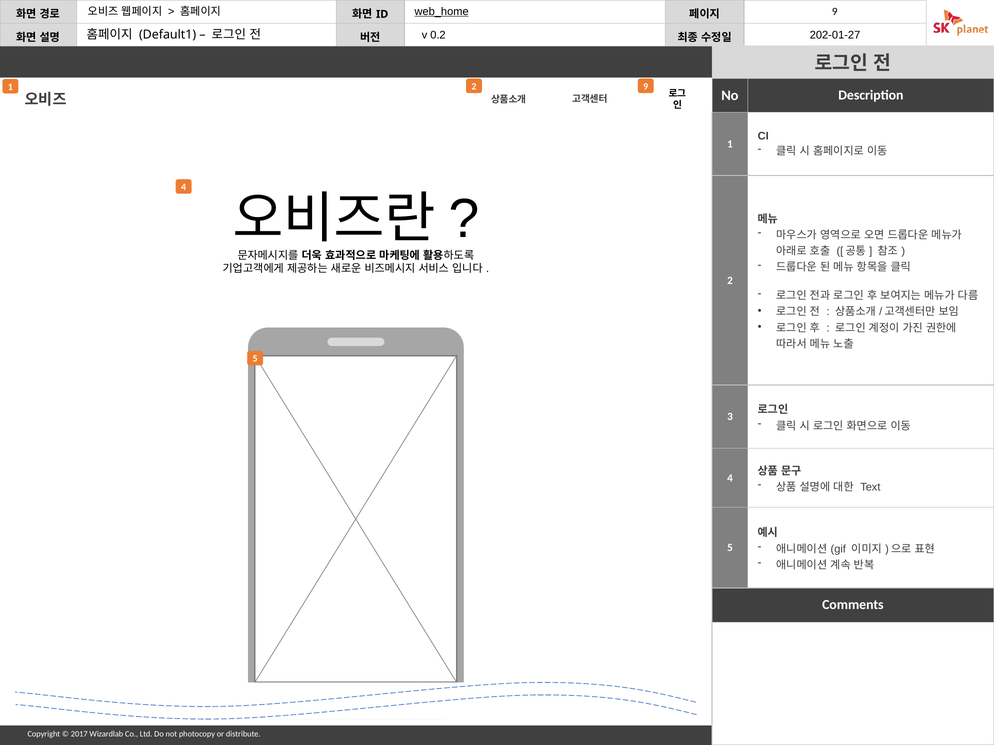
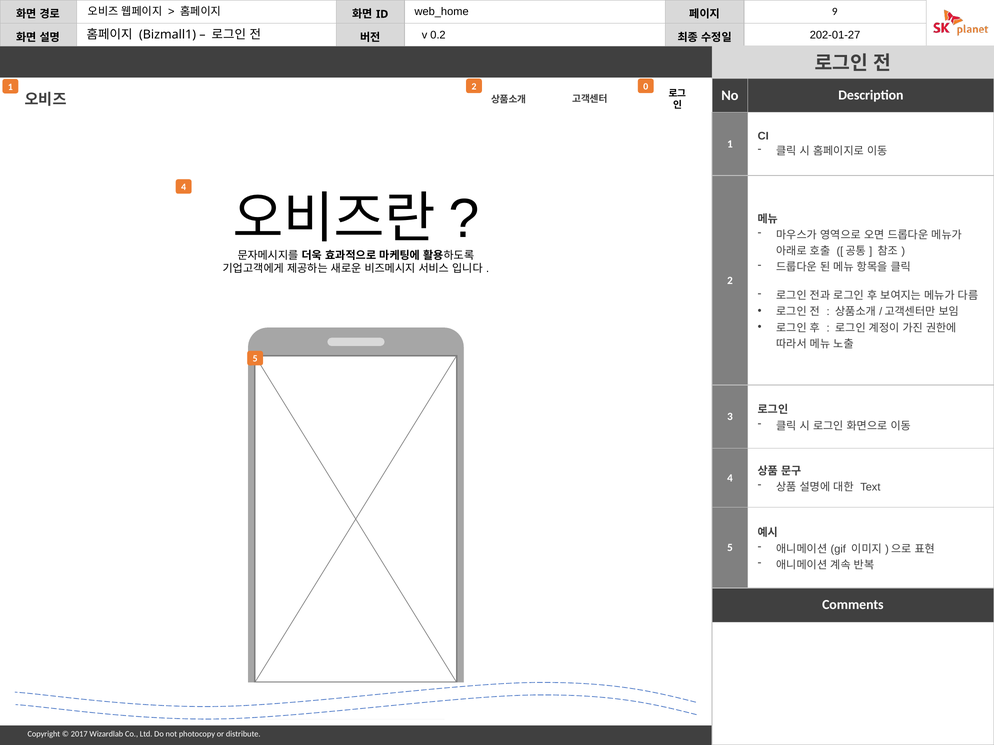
web_home underline: present -> none (442, 12)
Default1: Default1 -> Bizmall1 (168, 35)
2 9: 9 -> 0 (646, 87)
